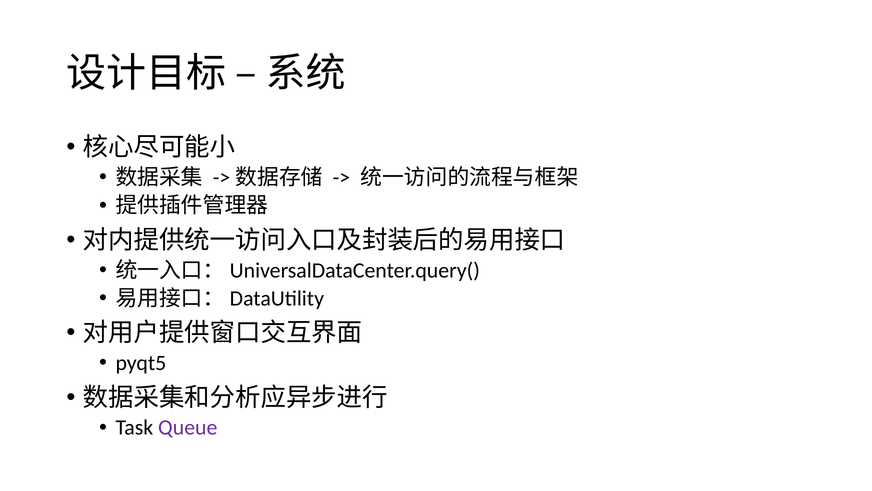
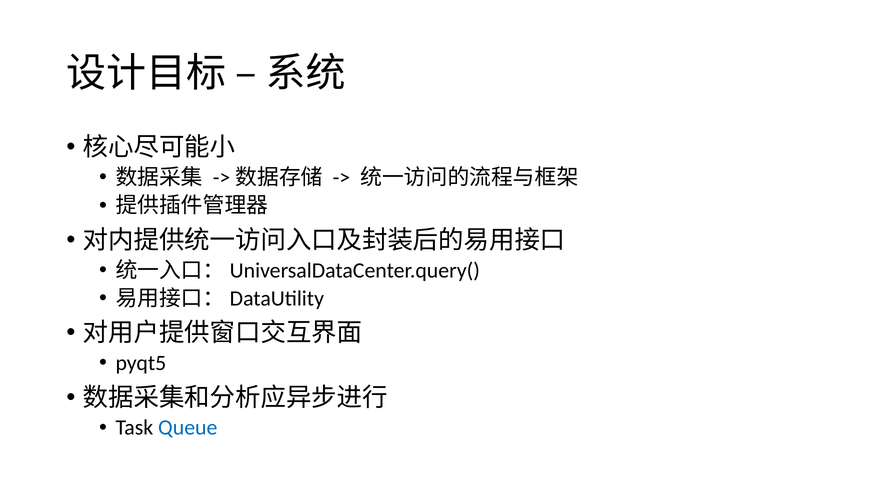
Queue colour: purple -> blue (188, 427)
